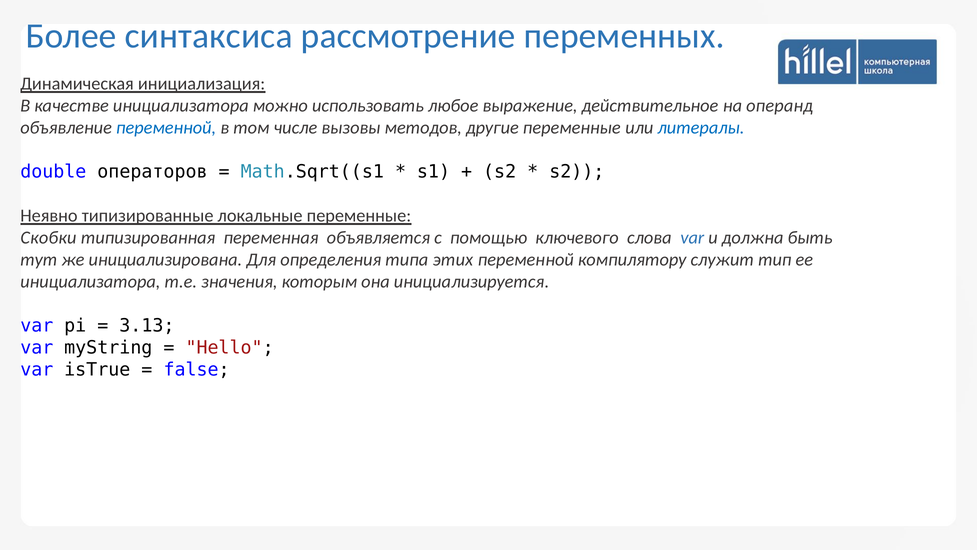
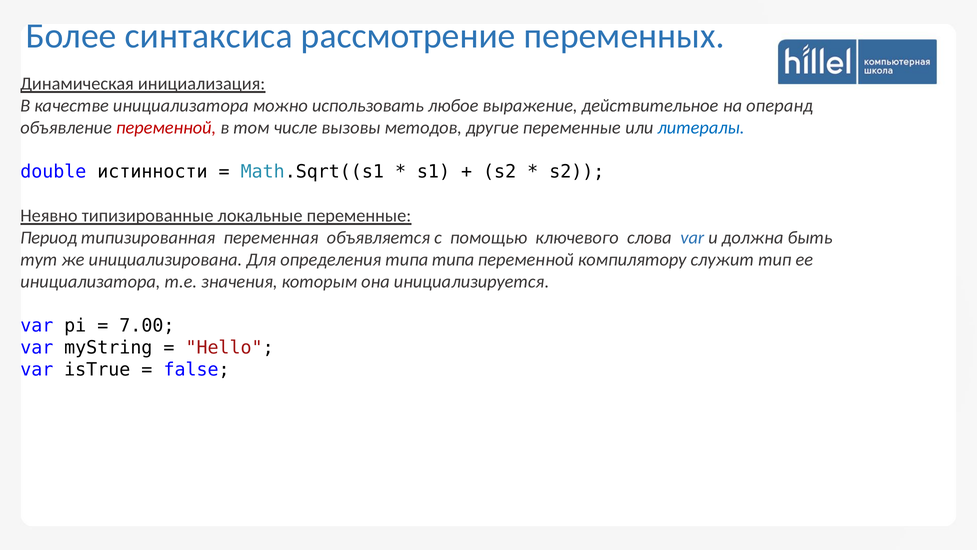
переменной colour: blue -> red (166, 128)
операторов: операторов -> истинности (152, 172)
Скобки: Скобки -> Период (49, 238)
типа этих: этих -> типа (453, 260)
3.13: 3.13 -> 7.00 (147, 326)
